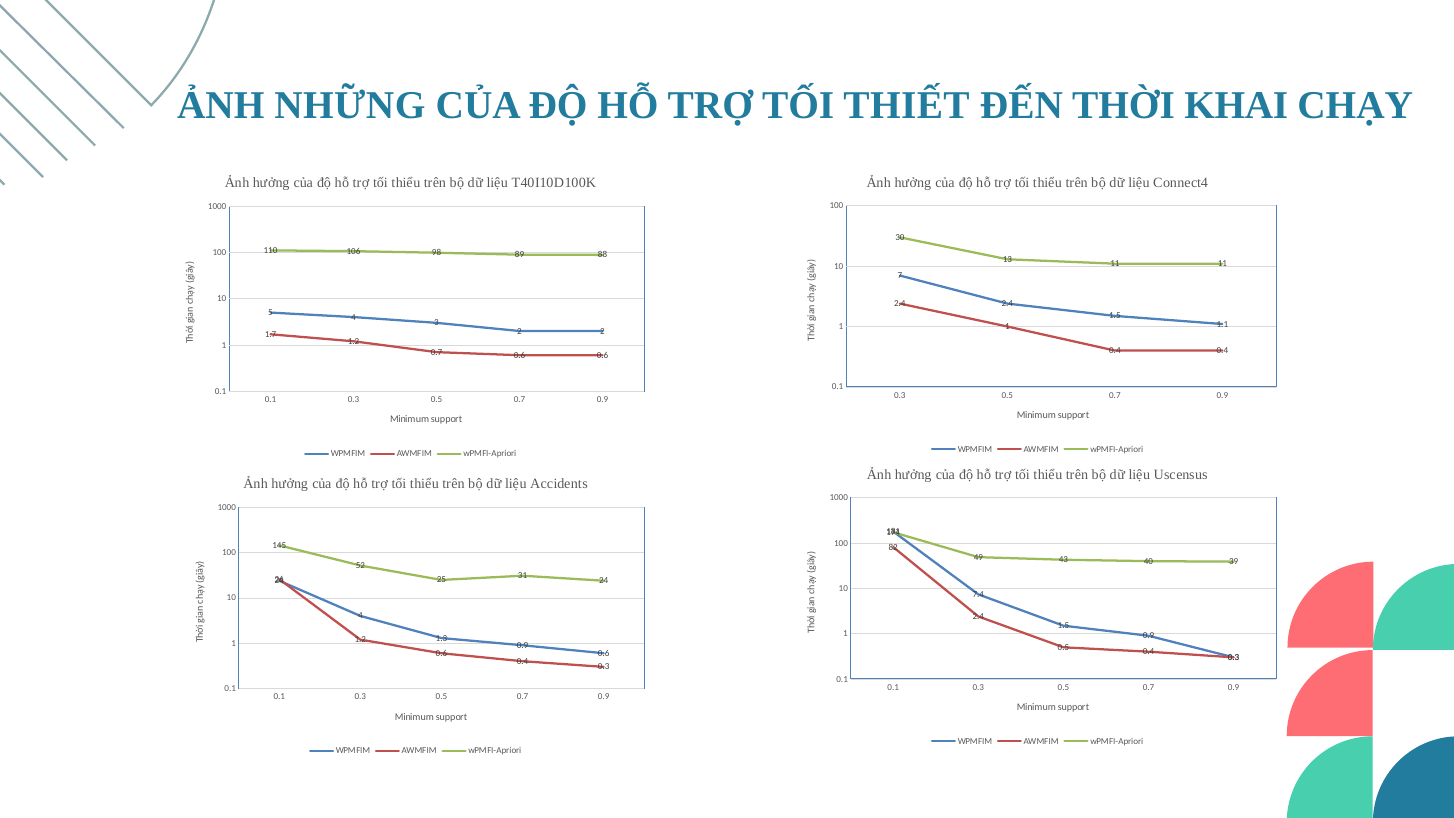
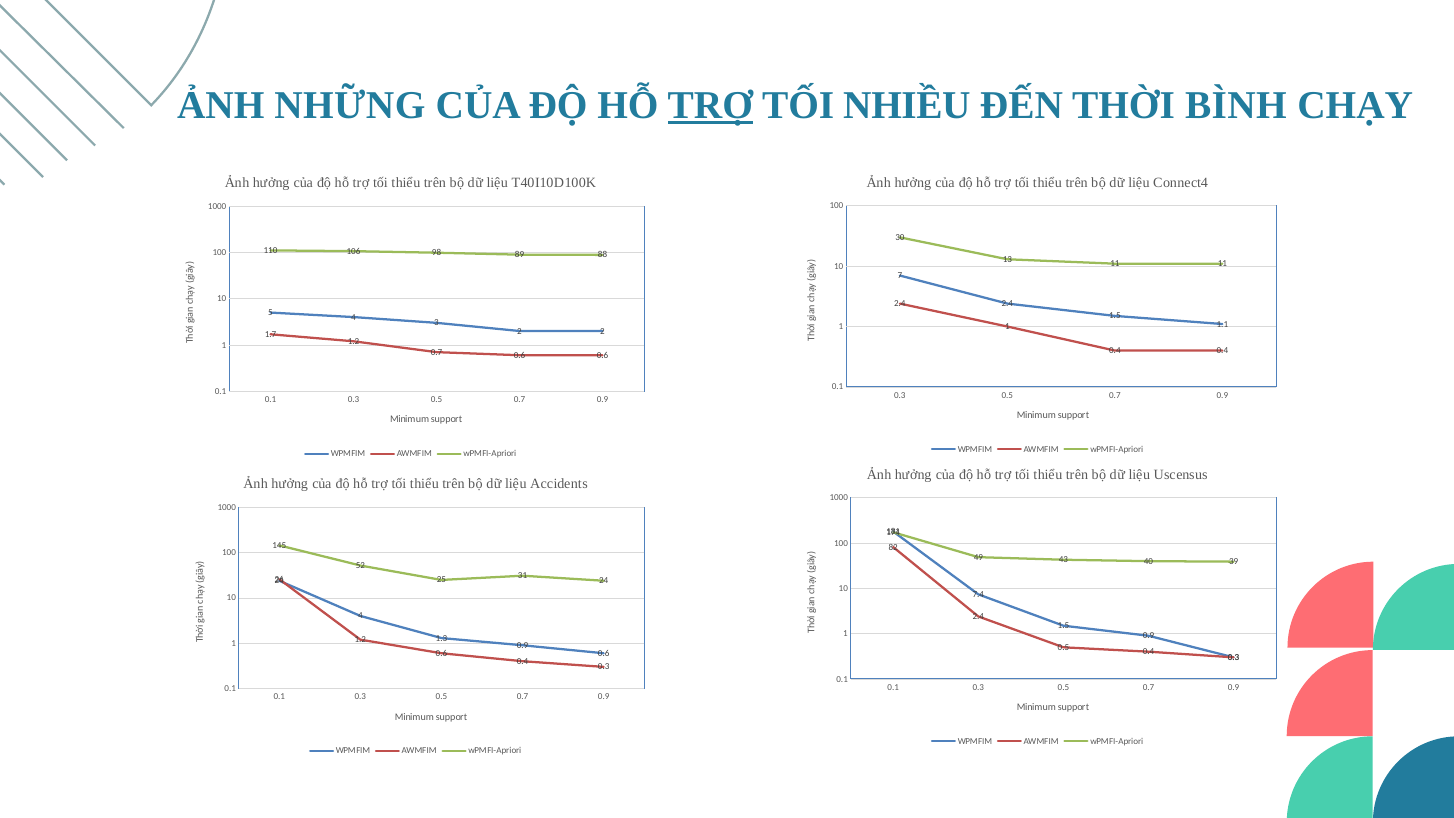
TRỢ underline: none -> present (710, 105)
THIẾT: THIẾT -> NHIỀU (907, 105)
KHAI: KHAI -> BÌNH (1236, 105)
